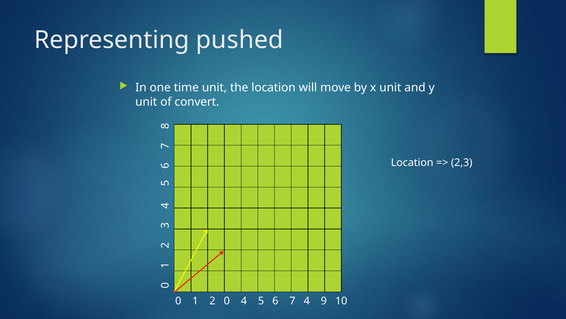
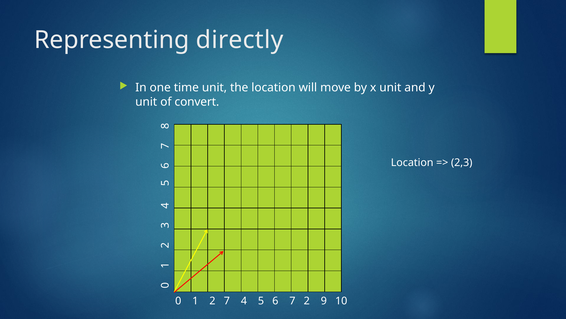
pushed: pushed -> directly (240, 40)
2 0: 0 -> 7 (227, 300)
7 4: 4 -> 2 (307, 300)
